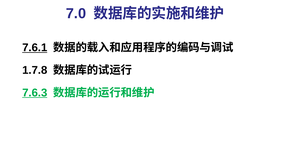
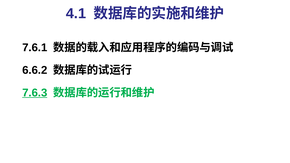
7.0: 7.0 -> 4.1 (76, 14)
7.6.1 underline: present -> none (35, 48)
1.7.8: 1.7.8 -> 6.6.2 (35, 70)
